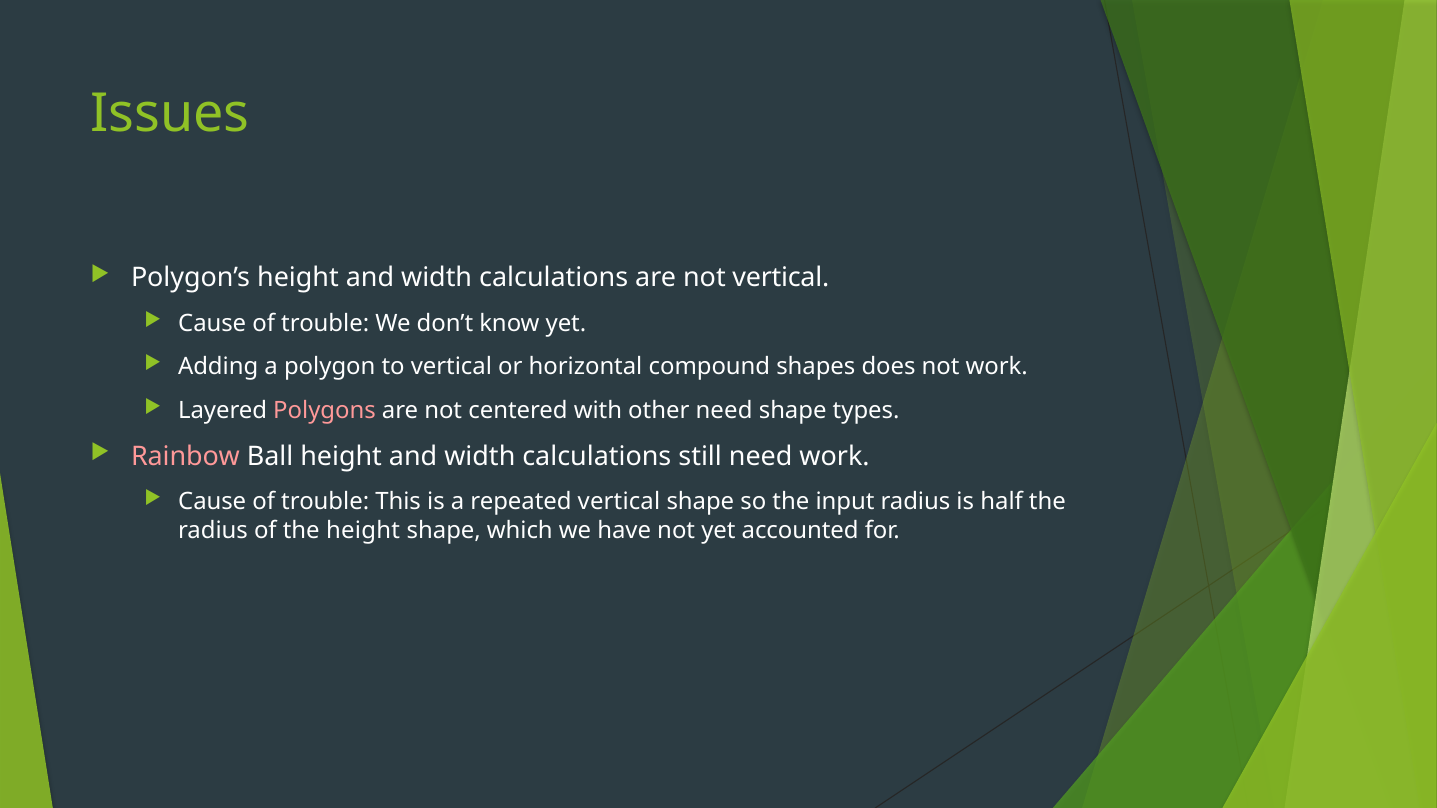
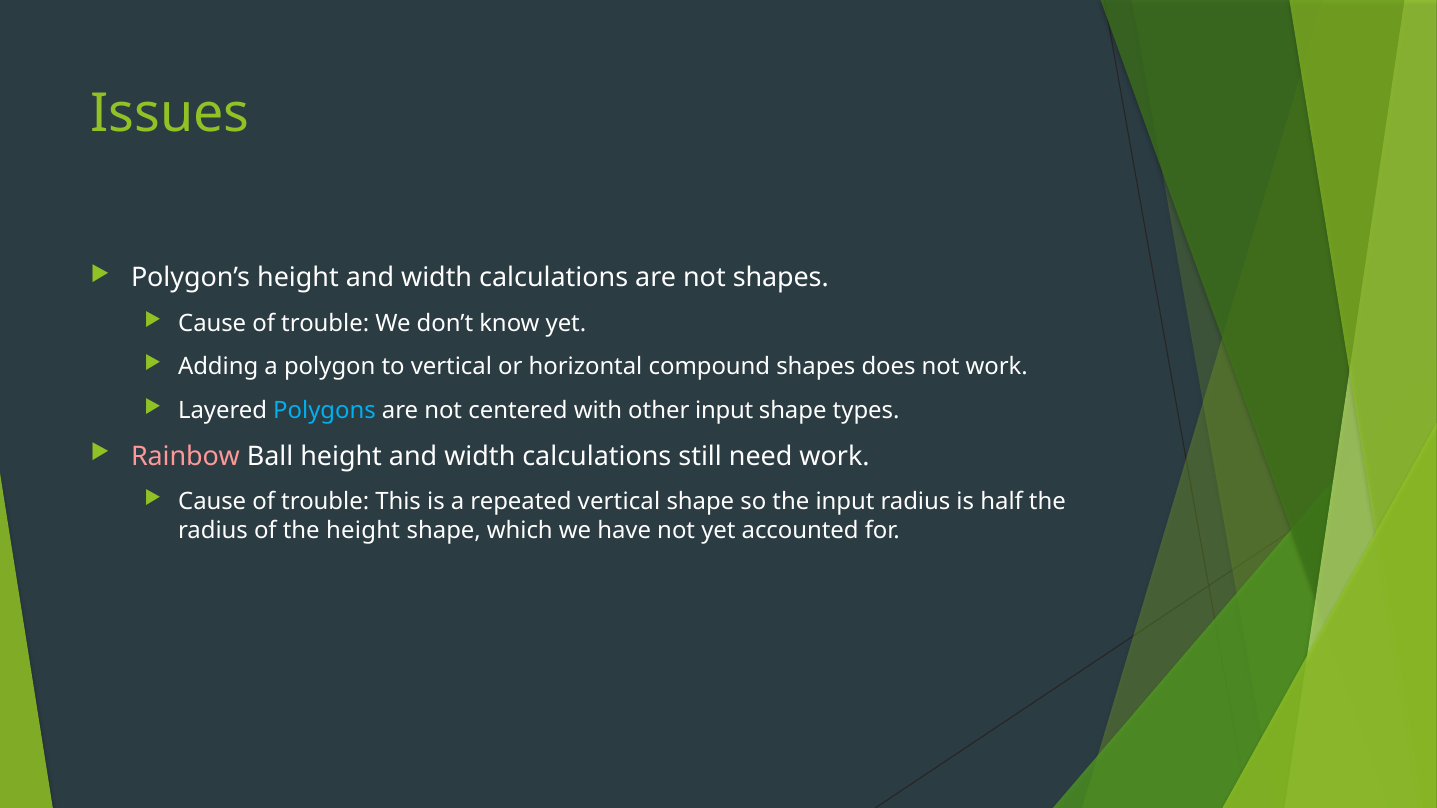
not vertical: vertical -> shapes (781, 278)
Polygons colour: pink -> light blue (325, 411)
other need: need -> input (724, 411)
